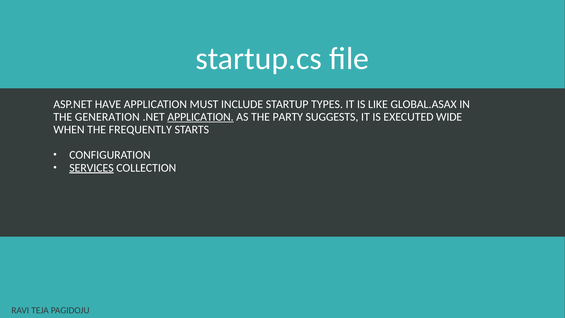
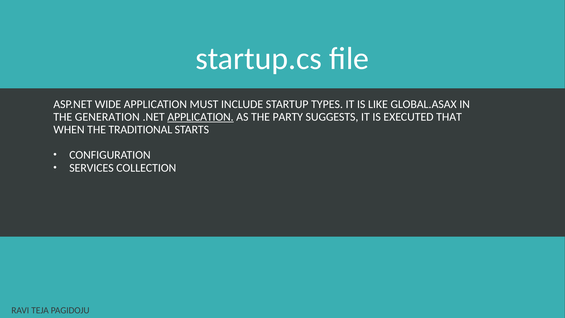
HAVE: HAVE -> WIDE (108, 104)
WIDE: WIDE -> THAT (449, 117)
FREQUENTLY: FREQUENTLY -> TRADITIONAL (140, 130)
SERVICES underline: present -> none (91, 168)
